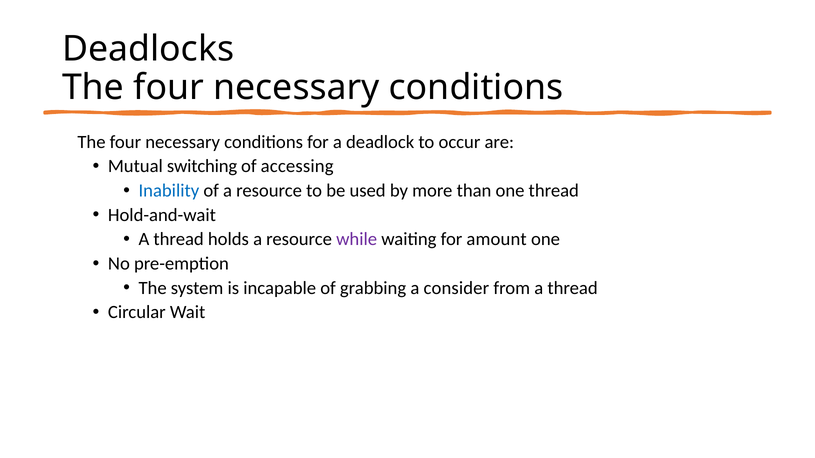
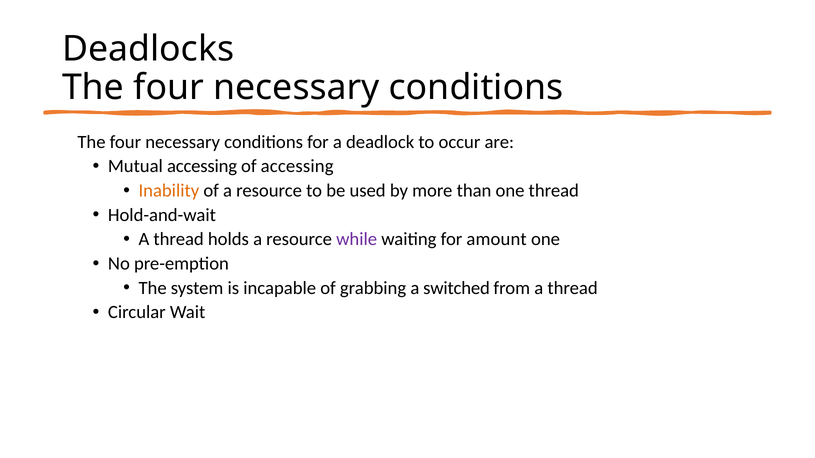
Mutual switching: switching -> accessing (202, 166)
Inability colour: blue -> orange (169, 191)
consider: consider -> switched (456, 288)
